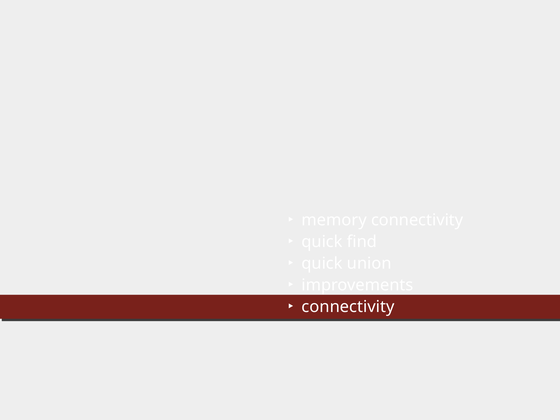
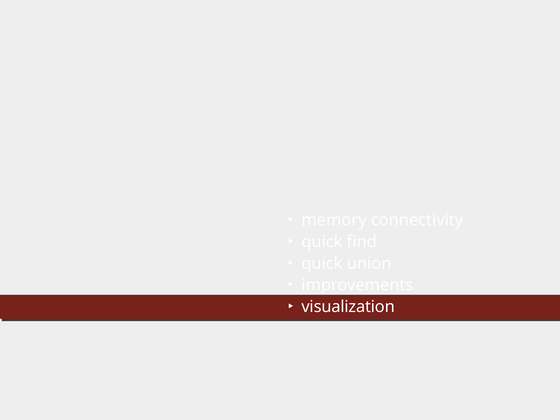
connectivity: connectivity -> visualization (348, 307)
